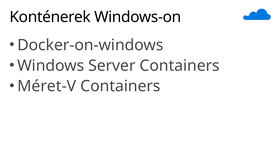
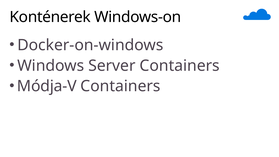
Méret-V: Méret-V -> Módja-V (47, 86)
